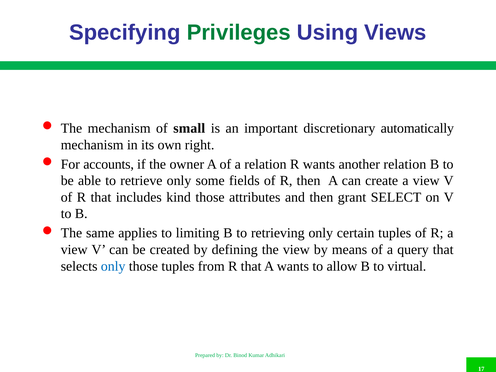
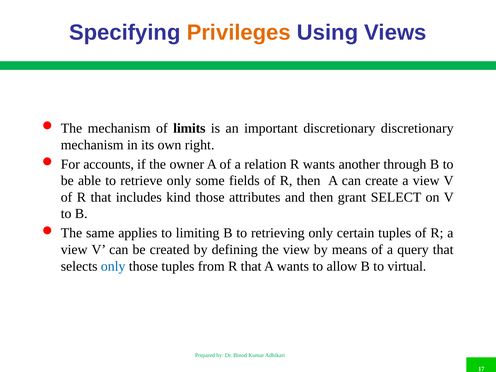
Privileges colour: green -> orange (239, 33)
small: small -> limits (189, 128)
discretionary automatically: automatically -> discretionary (417, 128)
another relation: relation -> through (405, 164)
